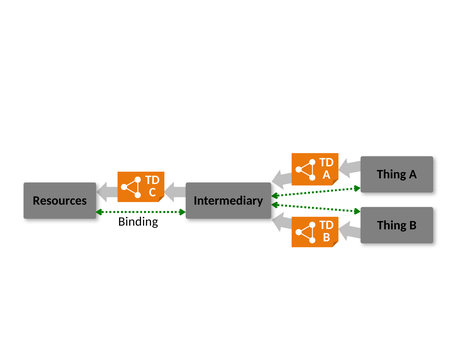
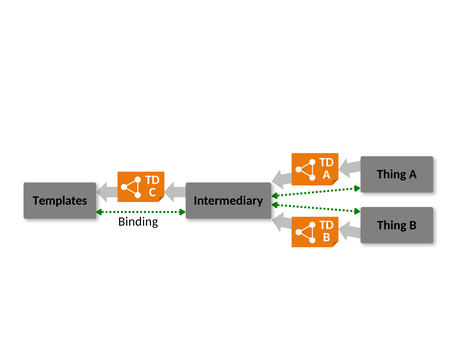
Resources: Resources -> Templates (60, 200)
